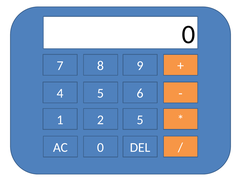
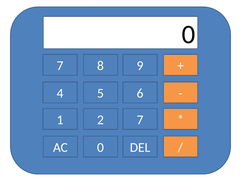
1 5: 5 -> 7 (140, 120)
